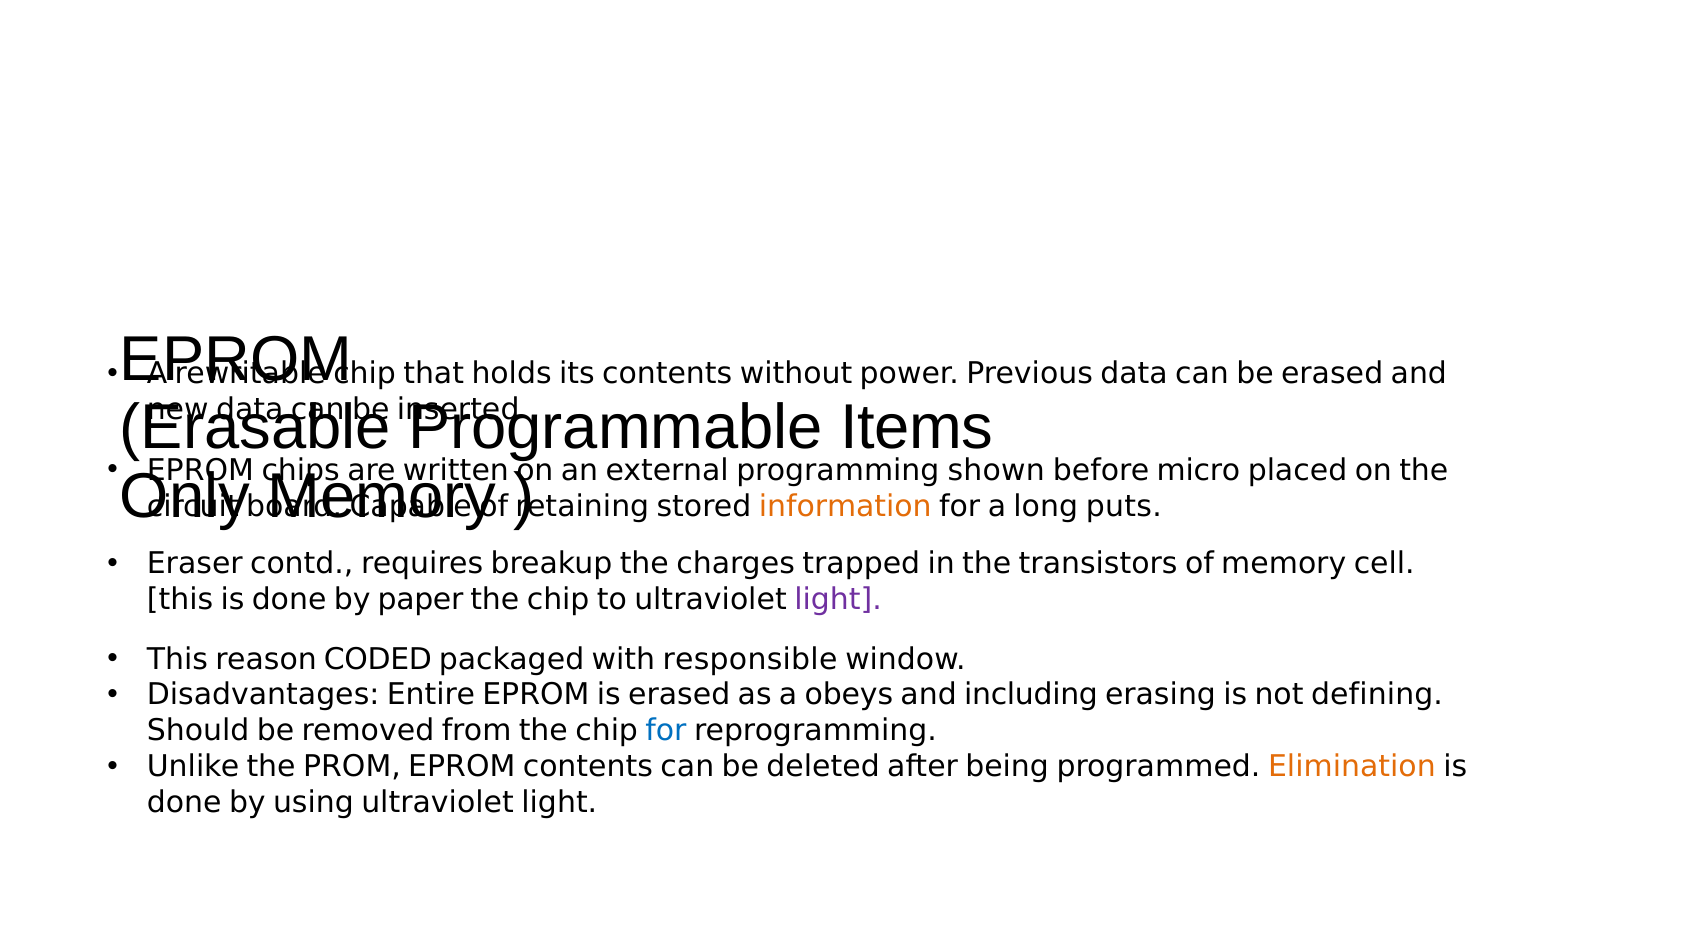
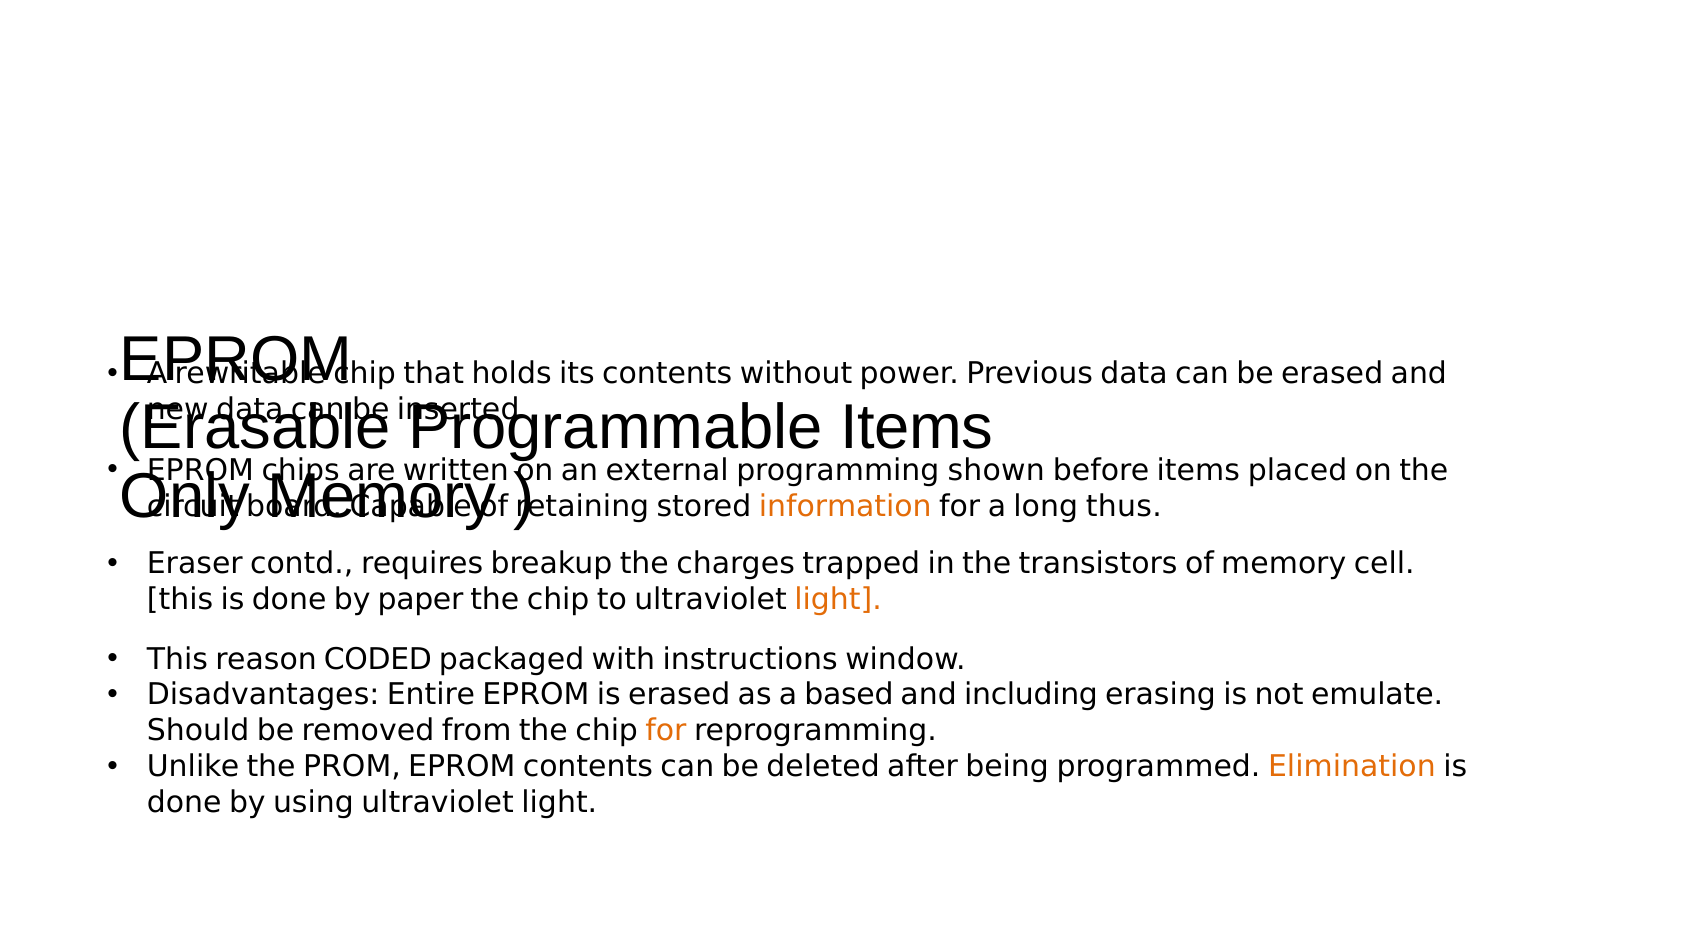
before micro: micro -> items (1198, 470)
puts: puts -> thus (1124, 506)
light colour: purple -> orange (838, 600)
responsible: responsible -> instructions (750, 659)
obeys: obeys -> based (849, 695)
defining: defining -> emulate (1377, 695)
for colour: blue -> orange (666, 731)
